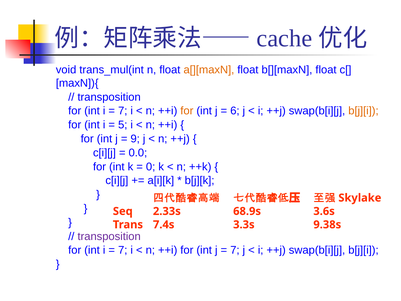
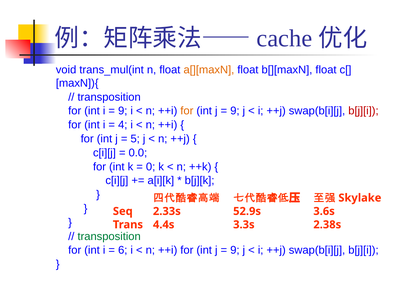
7: 7 -> 9 (123, 111)
6: 6 -> 9 (235, 111)
b[j][i colour: orange -> red (363, 111)
5: 5 -> 4 (123, 125)
9: 9 -> 5 (135, 139)
68.9s: 68.9s -> 52.9s (247, 211)
7.4s: 7.4s -> 4.4s (164, 224)
9.38s: 9.38s -> 2.38s (327, 224)
transposition colour: purple -> green (109, 236)
7: 7 -> 6 (123, 250)
7: 7 -> 9 (235, 250)
